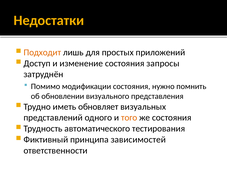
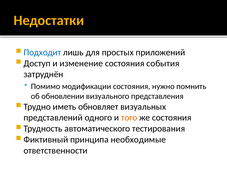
Подходит colour: orange -> blue (42, 52)
запросы: запросы -> события (163, 63)
зависимостей: зависимостей -> необходимые (138, 140)
